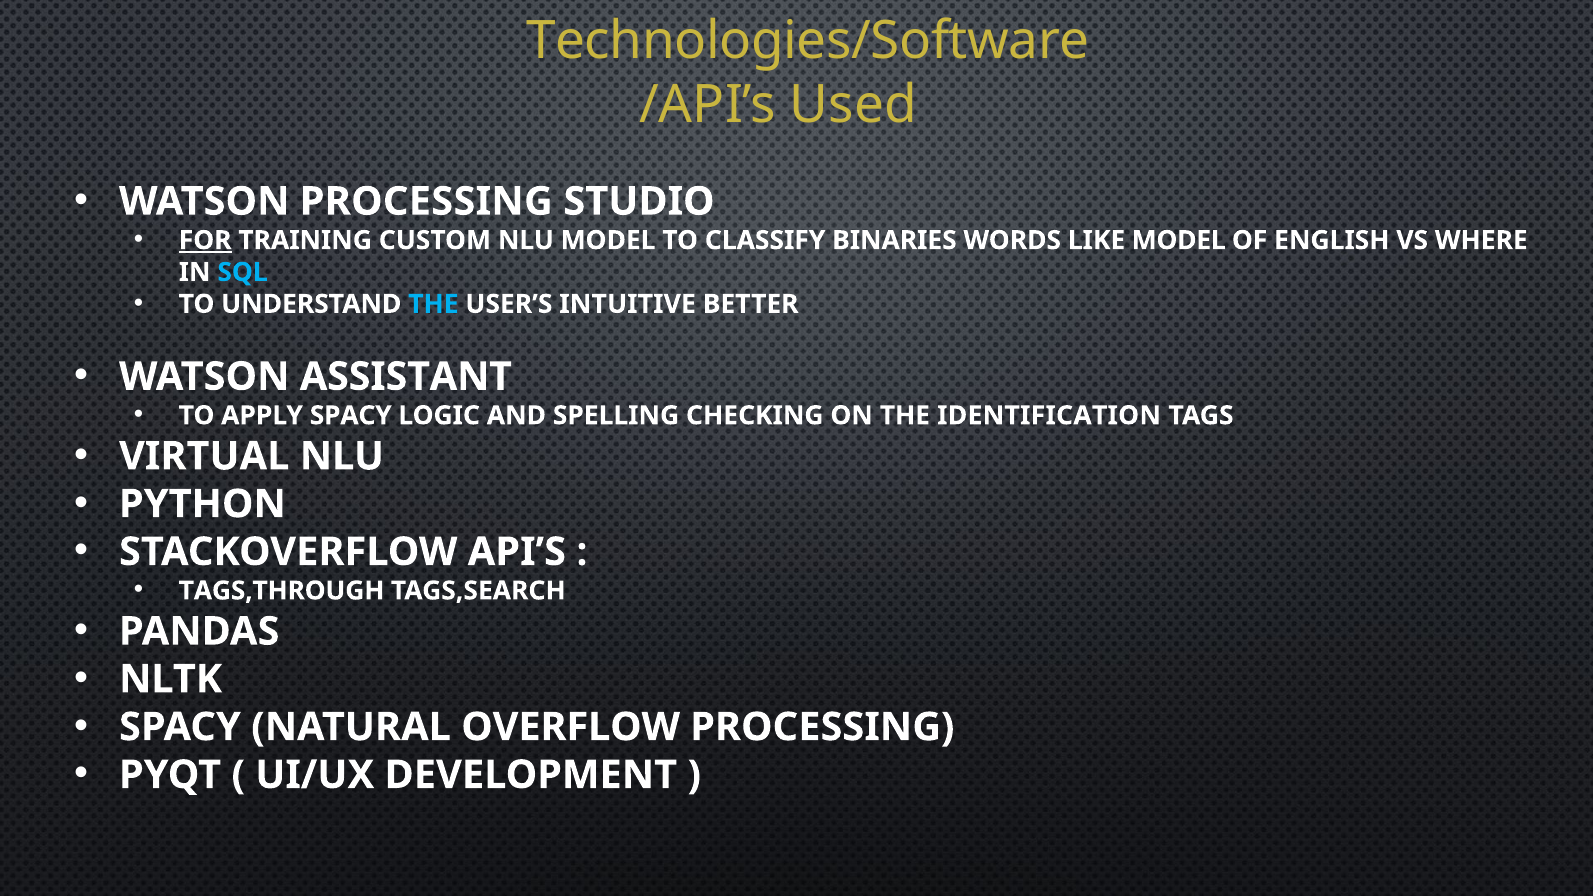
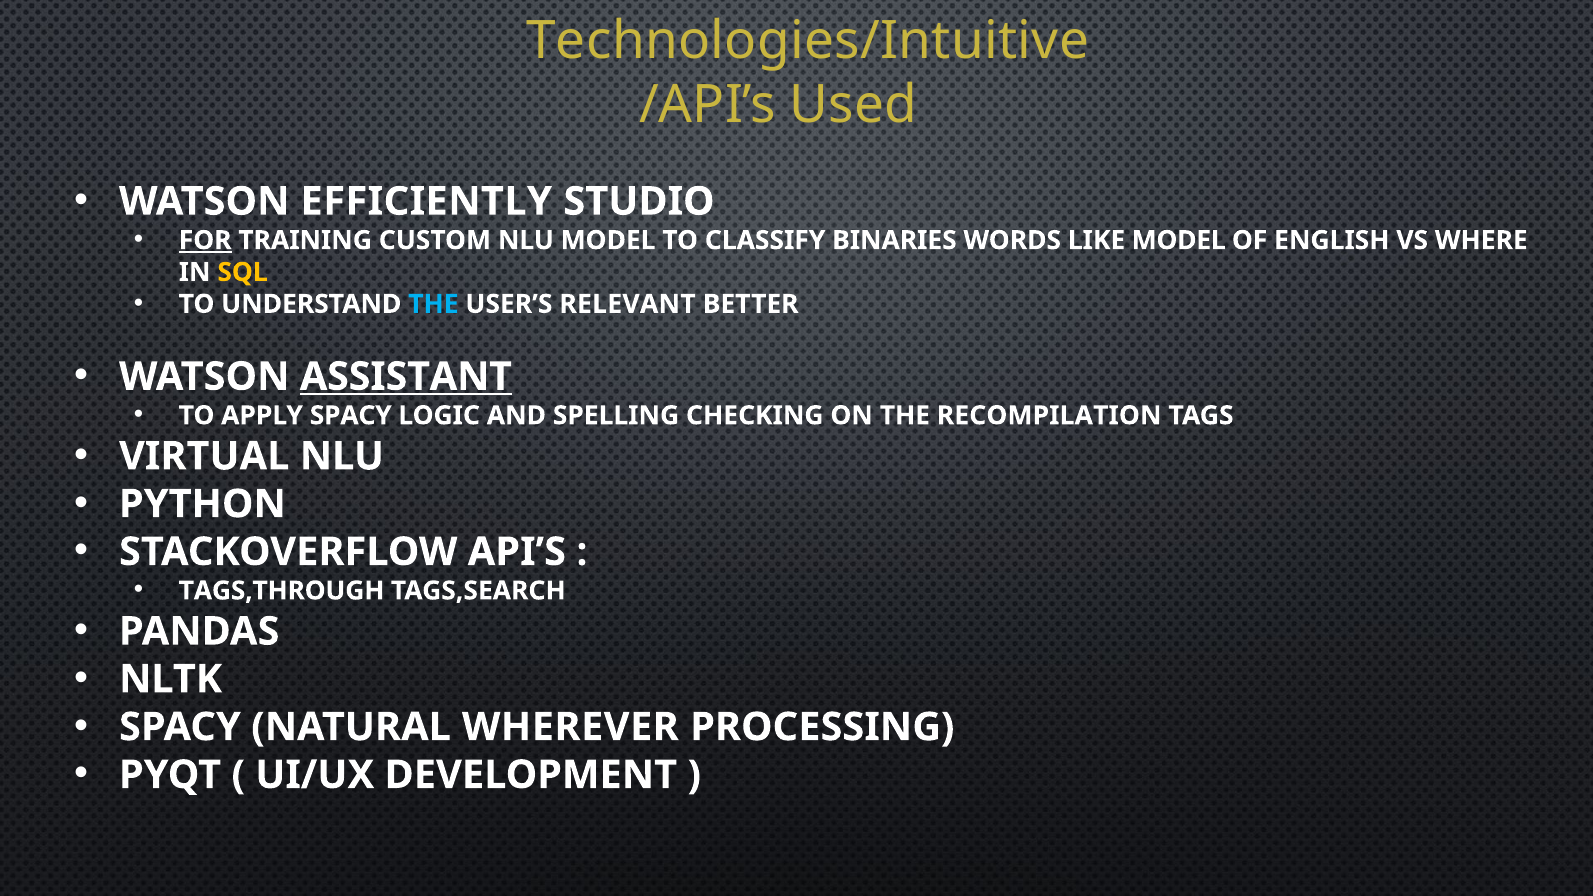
Technologies/Software: Technologies/Software -> Technologies/Intuitive (808, 41)
WATSON PROCESSING: PROCESSING -> EFFICIENTLY (426, 202)
SQL colour: light blue -> yellow (242, 272)
INTUITIVE: INTUITIVE -> RELEVANT (628, 304)
ASSISTANT underline: none -> present (406, 377)
IDENTIFICATION: IDENTIFICATION -> RECOMPILATION (1049, 416)
OVERFLOW: OVERFLOW -> WHEREVER (570, 727)
